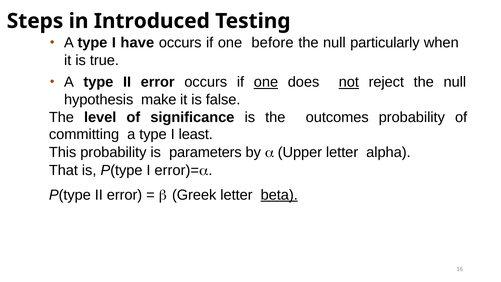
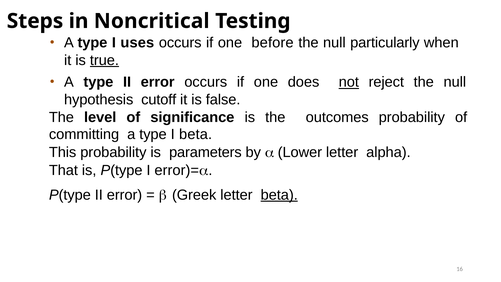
Introduced: Introduced -> Noncritical (152, 21)
have: have -> uses (137, 43)
true underline: none -> present (104, 60)
one underline: present -> none (266, 82)
make: make -> cutoff (159, 100)
I least: least -> beta (196, 134)
Upper: Upper -> Lower (300, 152)
